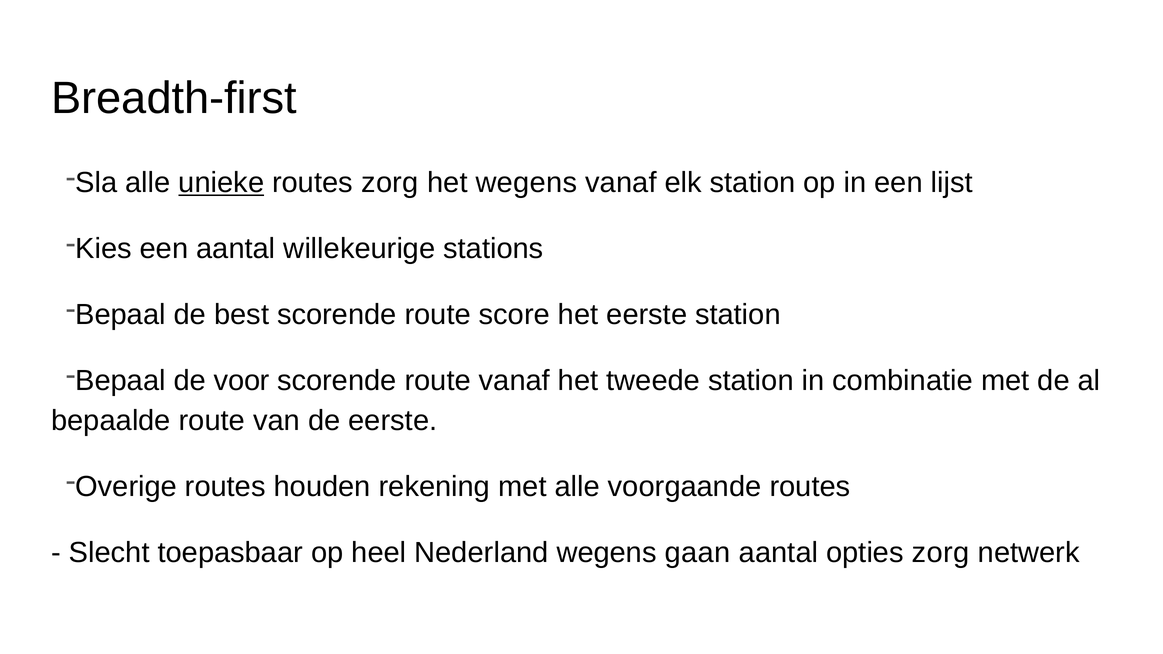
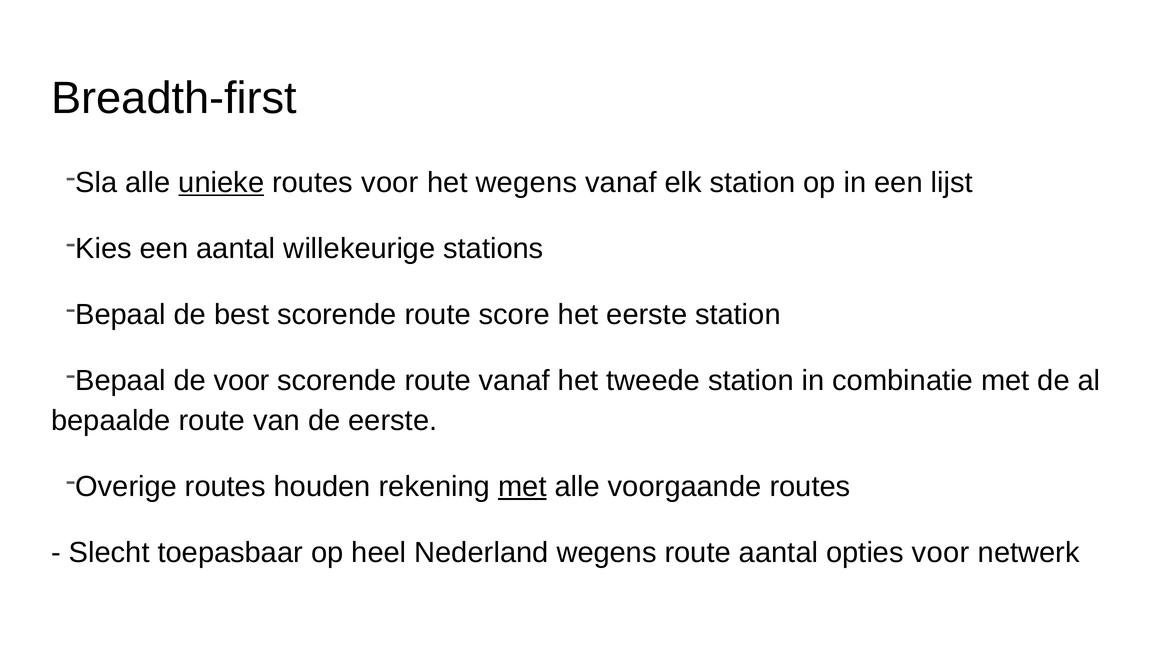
routes zorg: zorg -> voor (390, 183)
met underline: none -> present (522, 487)
wegens gaan: gaan -> route (698, 553)
opties zorg: zorg -> voor (941, 553)
